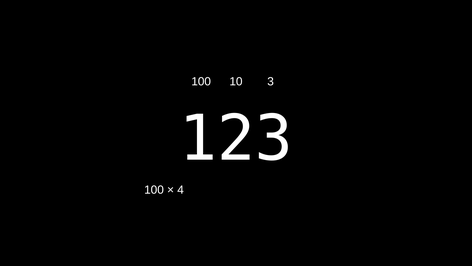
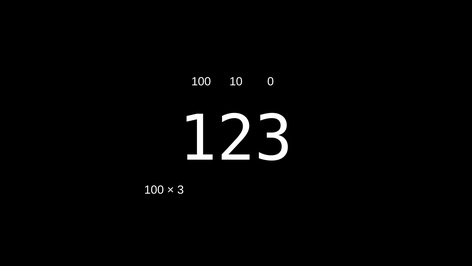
3: 3 -> 0 (271, 81)
4: 4 -> 3 (181, 190)
